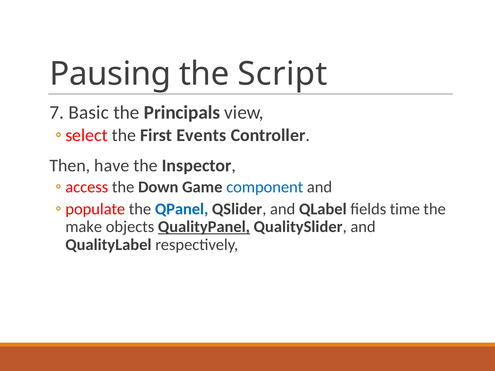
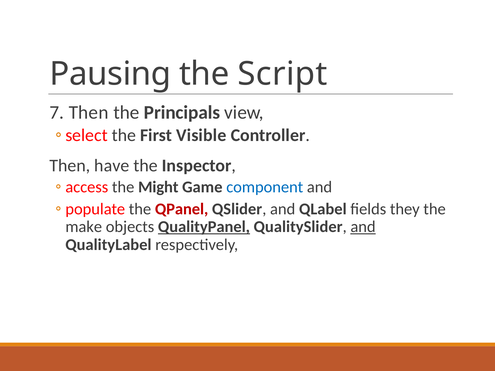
7 Basic: Basic -> Then (89, 113)
Events: Events -> Visible (201, 135)
Down: Down -> Might (158, 187)
QPanel colour: blue -> red (182, 209)
time: time -> they (405, 209)
and underline: none -> present (363, 227)
